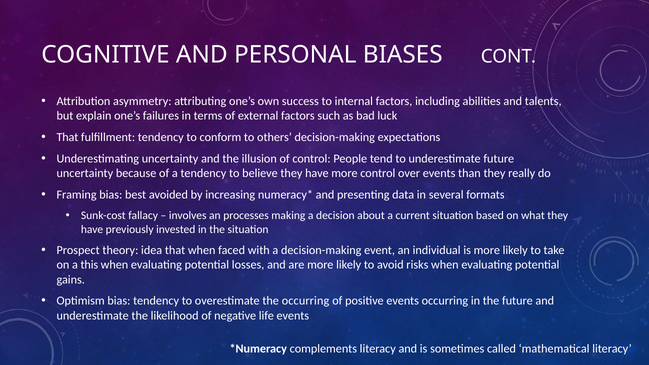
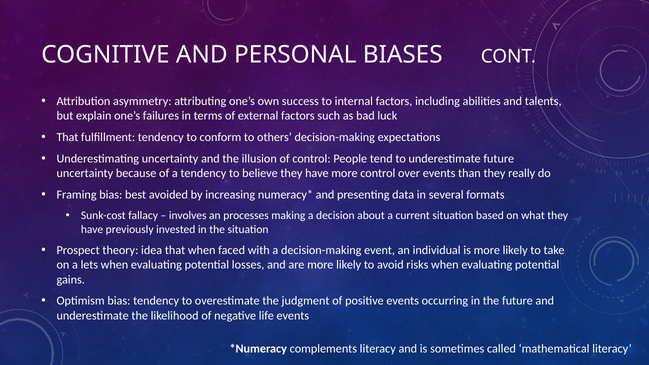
this: this -> lets (89, 265)
the occurring: occurring -> judgment (306, 301)
